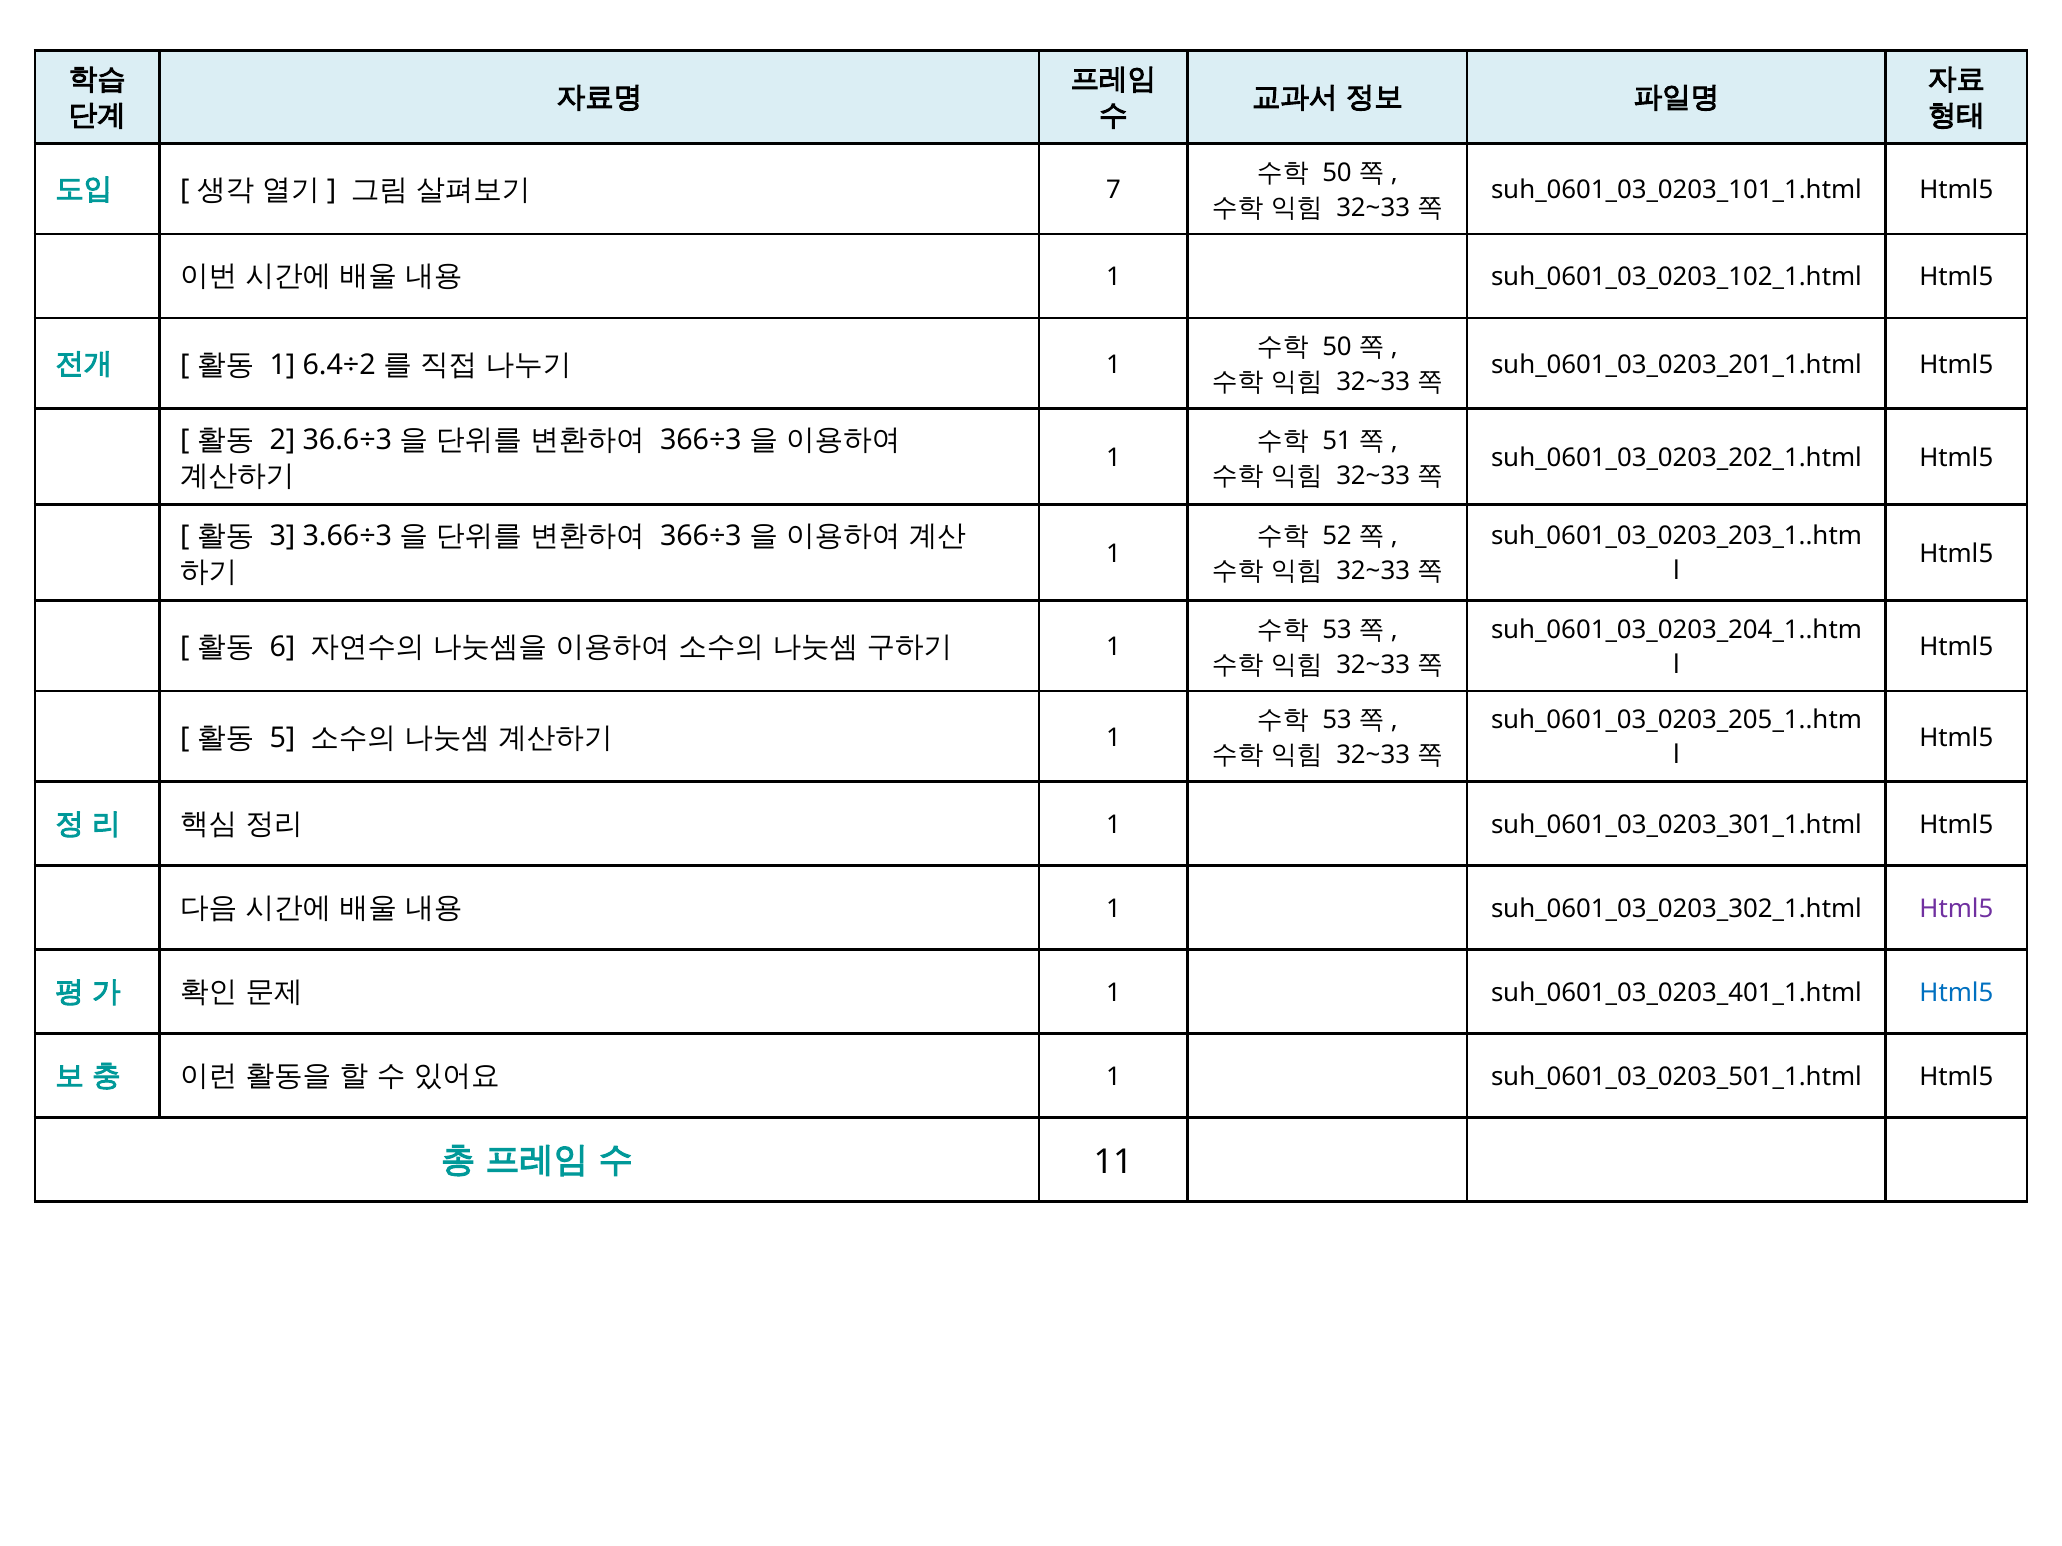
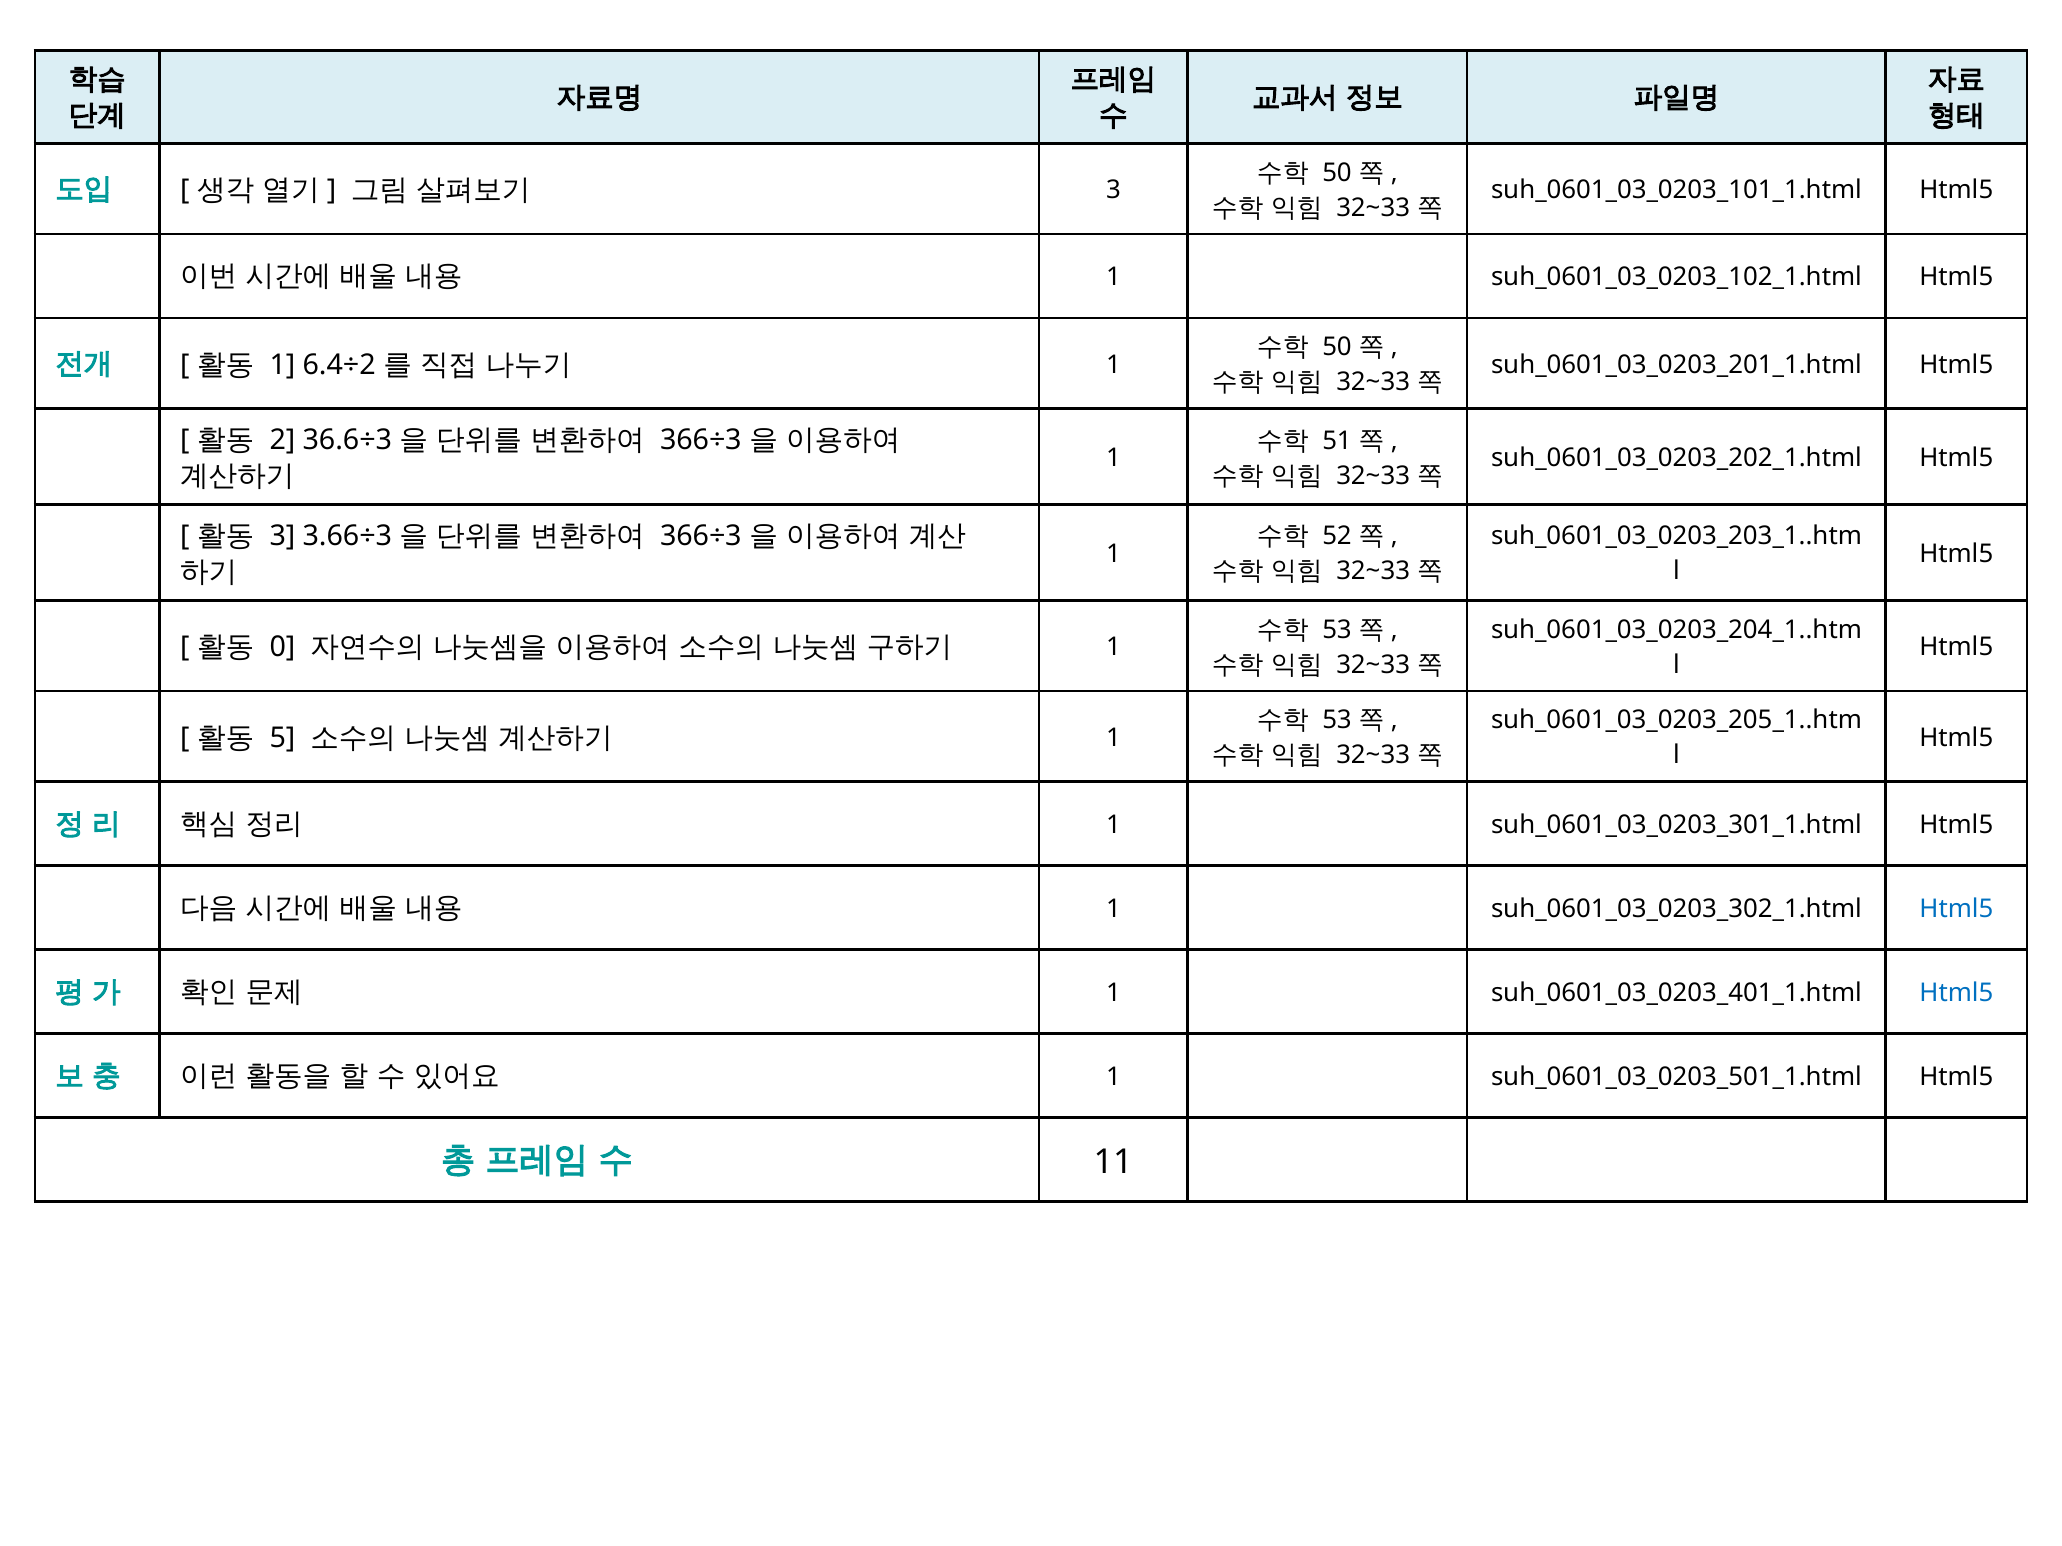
7: 7 -> 3 (1113, 190)
6: 6 -> 0 (283, 647)
Html5 colour: purple -> blue (1956, 909)
